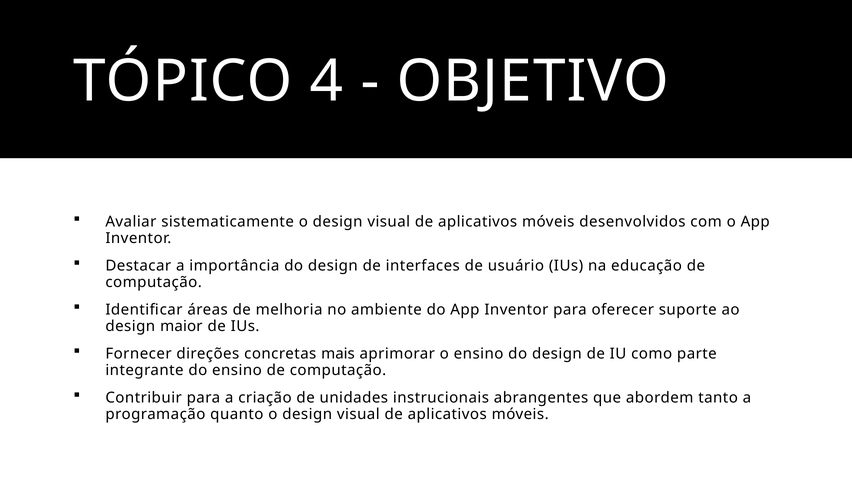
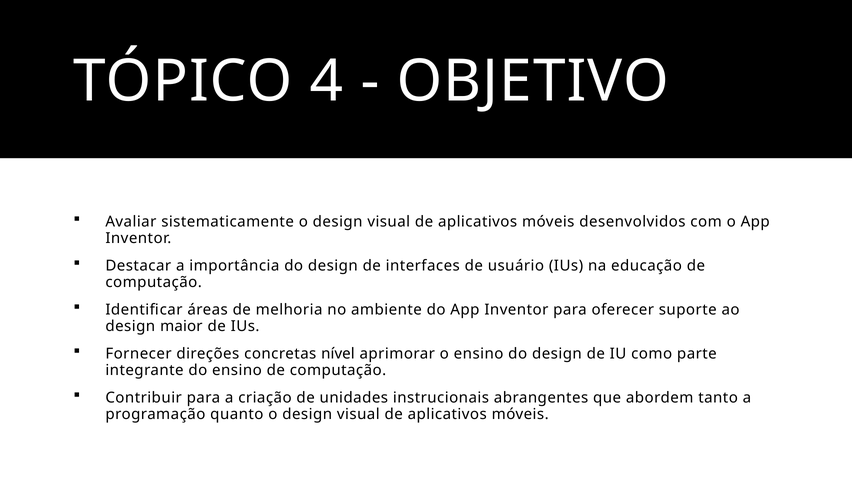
mais: mais -> nível (338, 354)
